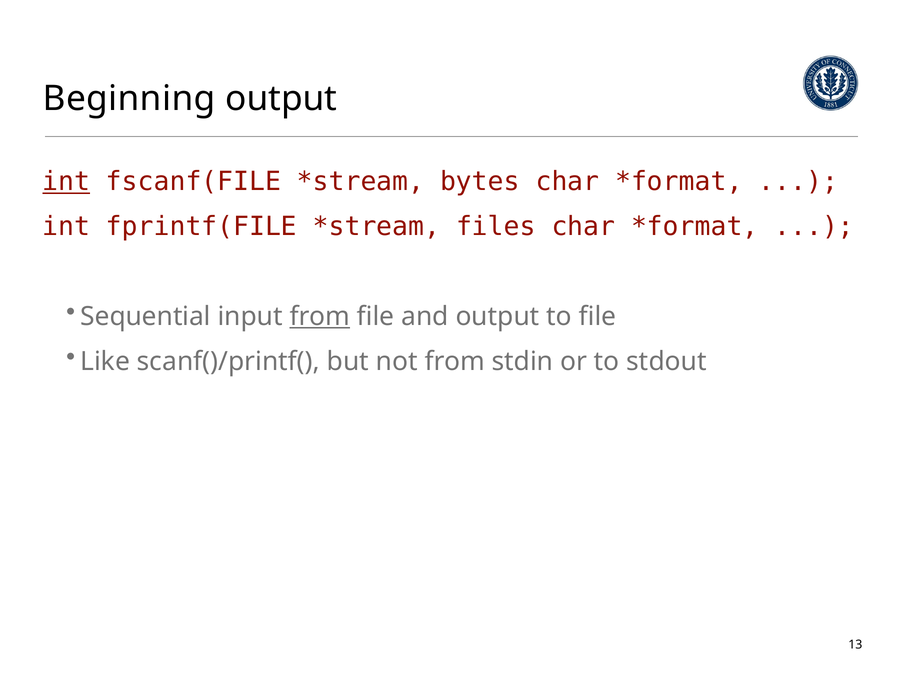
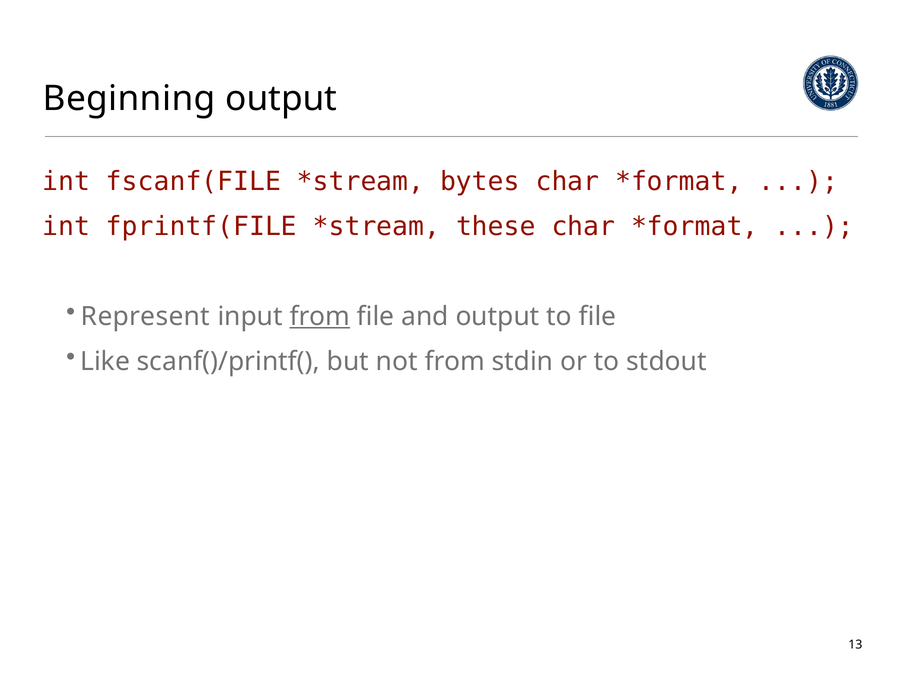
int underline: present -> none (66, 182)
files: files -> these (496, 227)
Sequential: Sequential -> Represent (145, 317)
